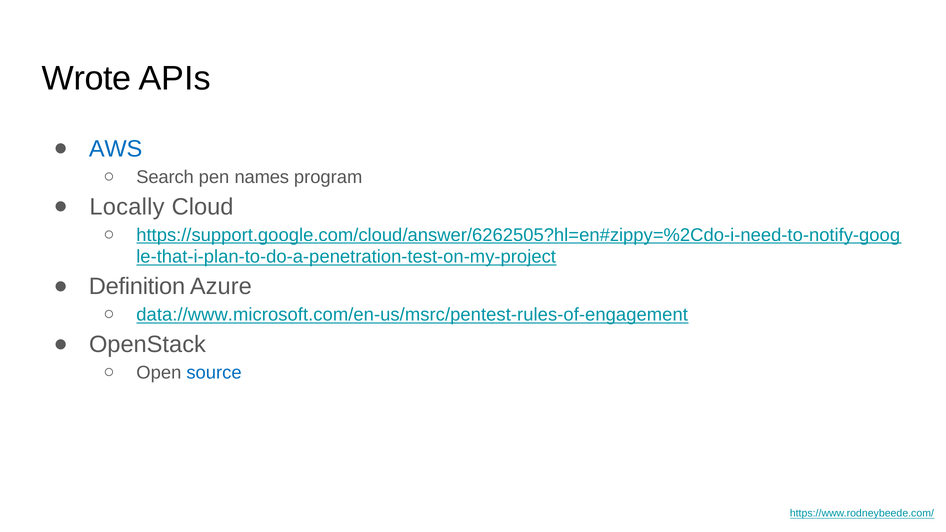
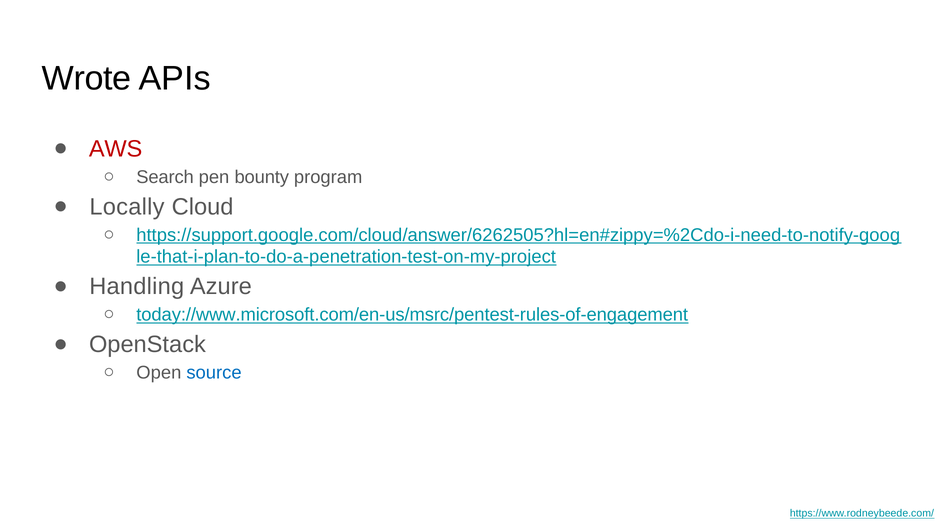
AWS colour: blue -> red (116, 149)
names: names -> bounty (262, 177)
Definition: Definition -> Handling (137, 287)
data://www.microsoft.com/en-us/msrc/pentest-rules-of-engagement: data://www.microsoft.com/en-us/msrc/pentest-rules-of-engagement -> today://www.microsoft.com/en-us/msrc/pentest-rules-of-engagement (412, 315)
